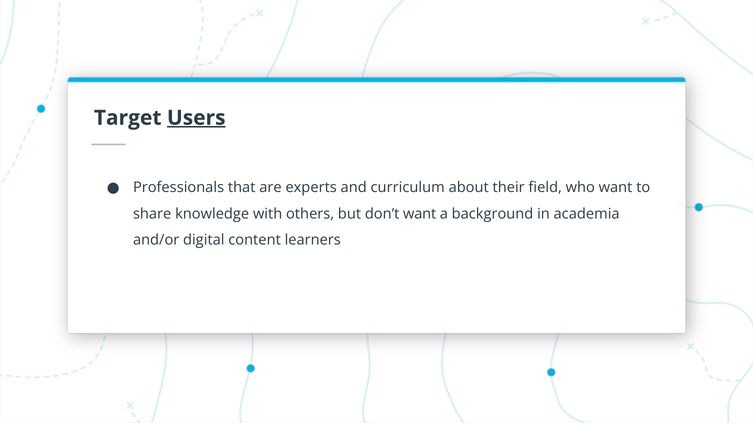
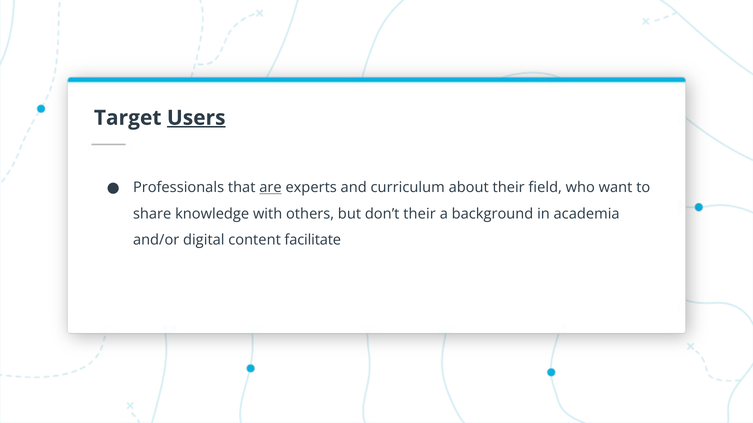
are underline: none -> present (270, 188)
don’t want: want -> their (420, 214)
learners: learners -> facilitate (313, 240)
